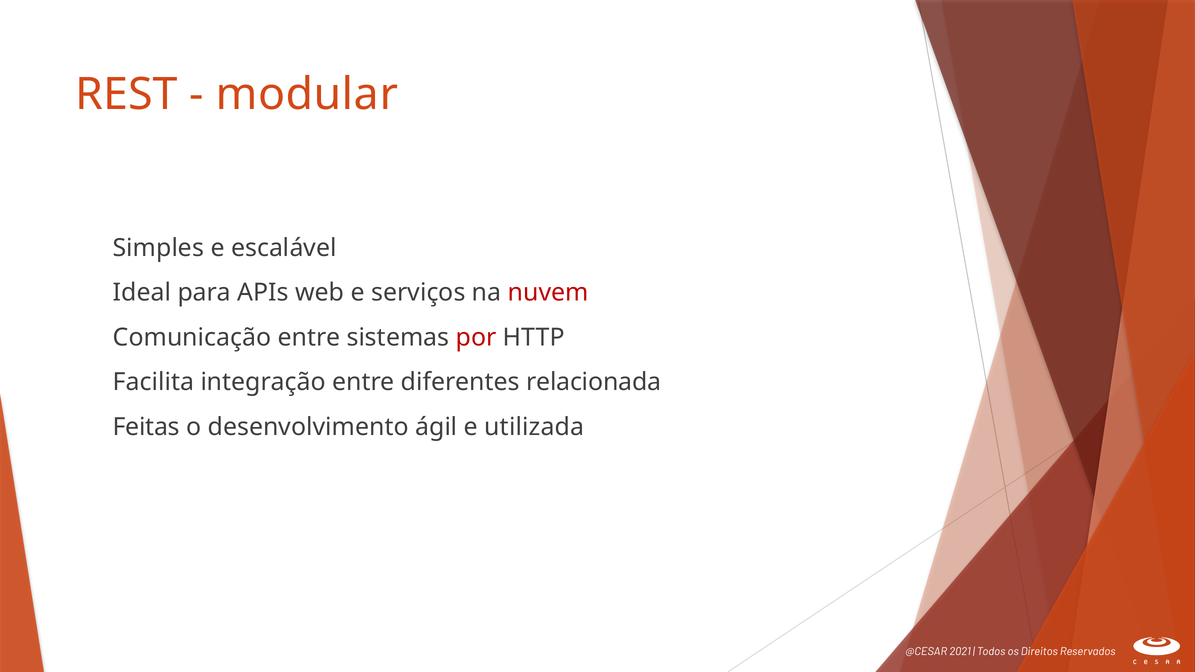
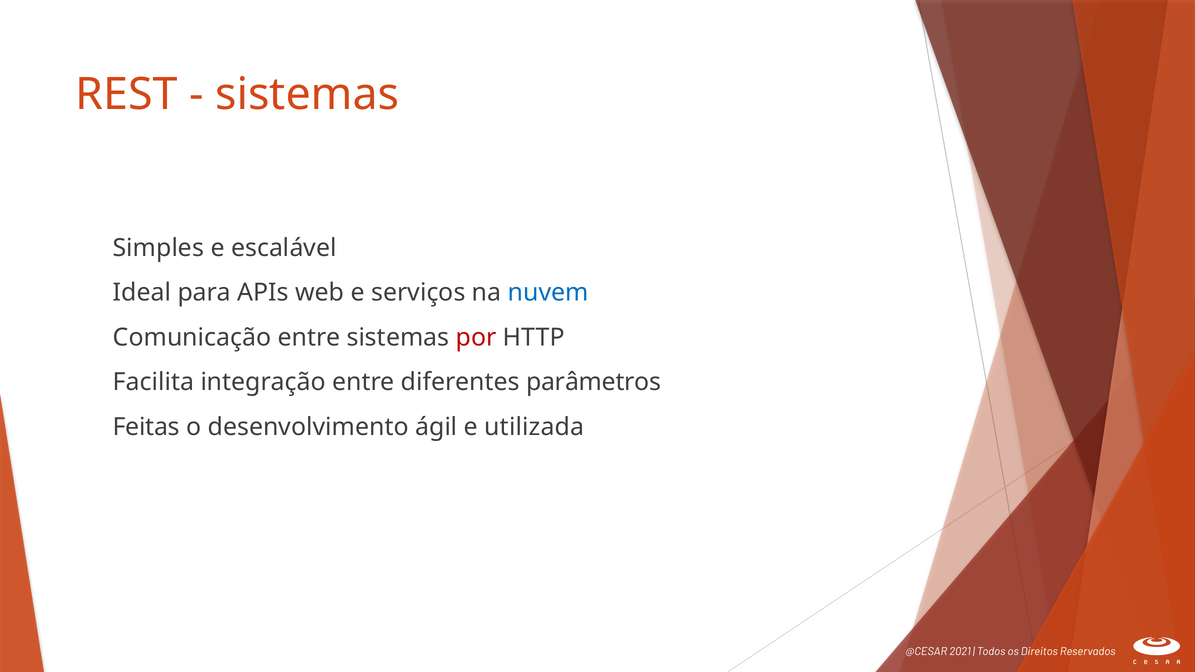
modular: modular -> sistemas (307, 94)
nuvem colour: red -> blue (548, 293)
relacionada: relacionada -> parâmetros (594, 382)
